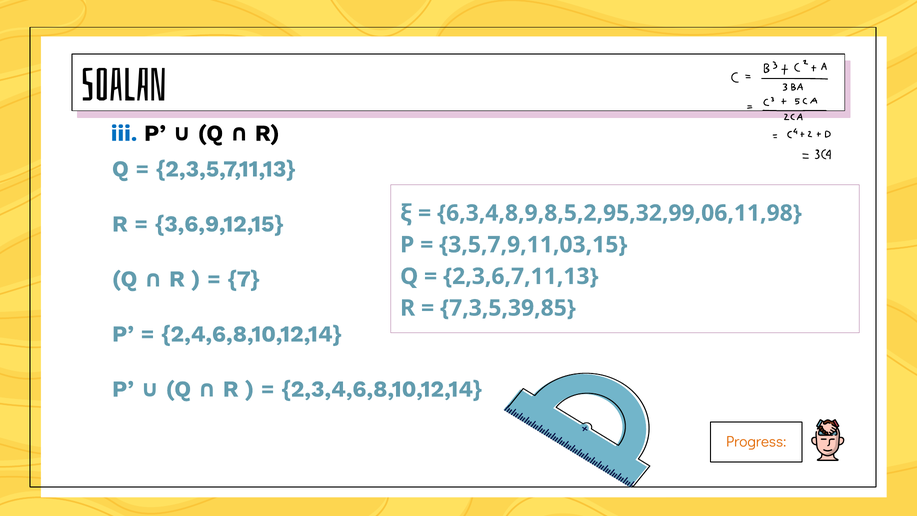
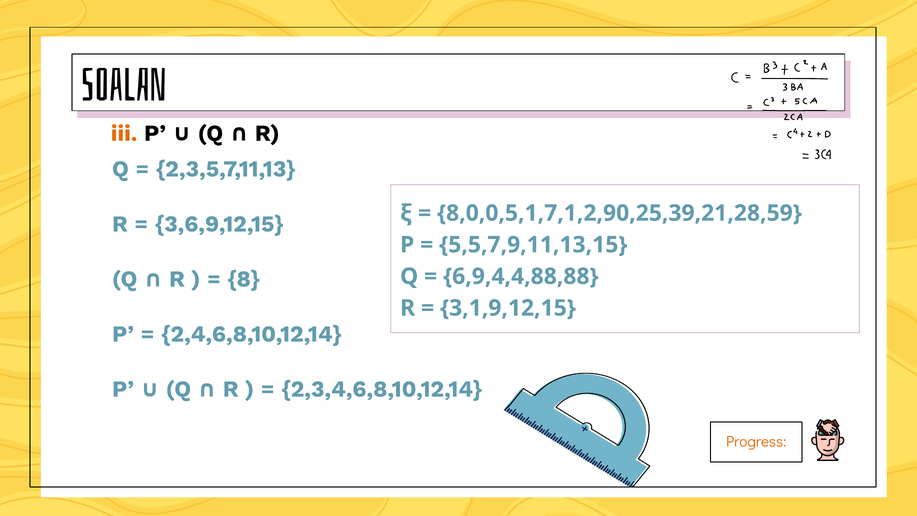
iii colour: blue -> orange (124, 133)
6,3,4,8,9,8,5,2,95,32,99,06,11,98: 6,3,4,8,9,8,5,2,95,32,99,06,11,98 -> 8,0,0,5,1,7,1,2,90,25,39,21,28,59 (619, 213)
3,5,7,9,11,03,15: 3,5,7,9,11,03,15 -> 5,5,7,9,11,13,15 (533, 245)
7: 7 -> 8 (244, 279)
2,3,6,7,11,13: 2,3,6,7,11,13 -> 6,9,4,4,88,88 (521, 276)
7,3,5,39,85: 7,3,5,39,85 -> 3,1,9,12,15 (508, 308)
